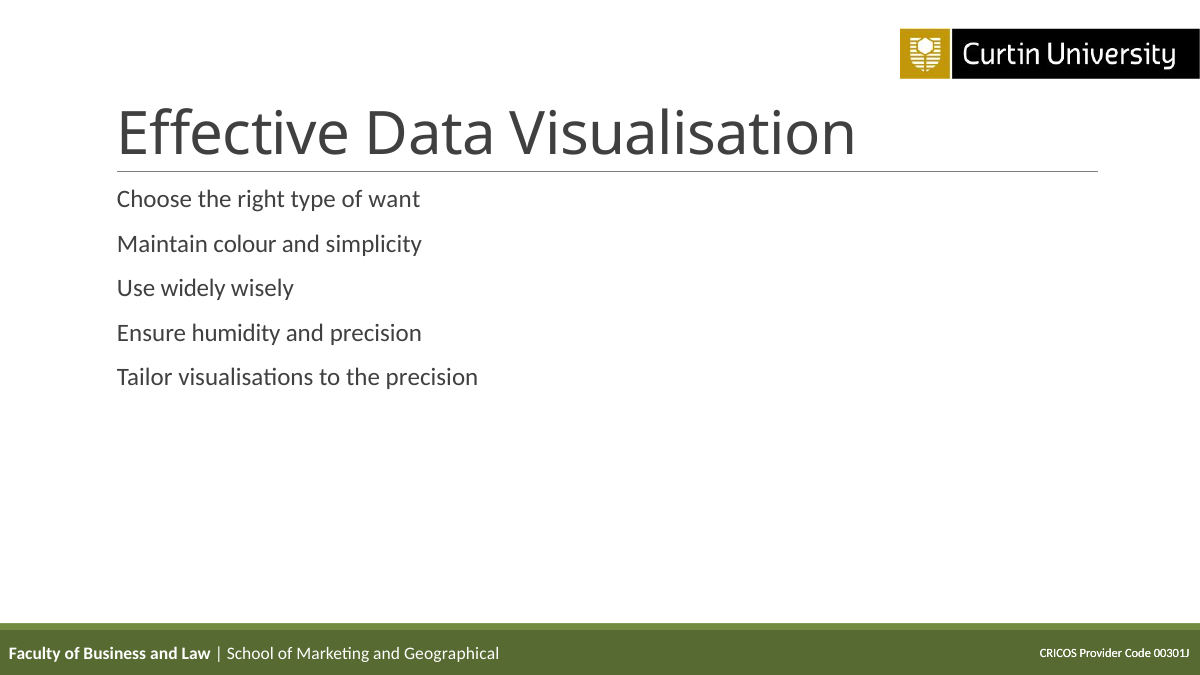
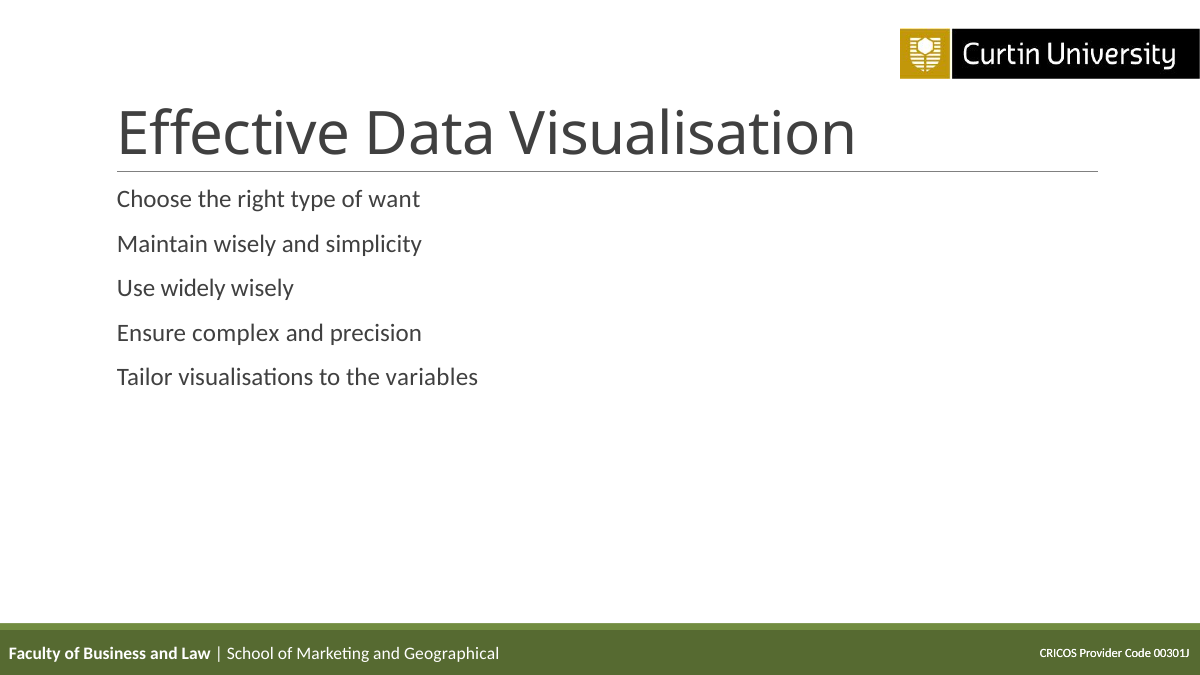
Maintain colour: colour -> wisely (245, 244)
humidity: humidity -> complex (236, 333)
the precision: precision -> variables (432, 378)
